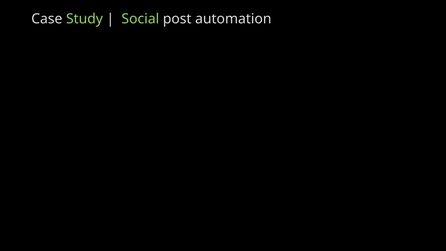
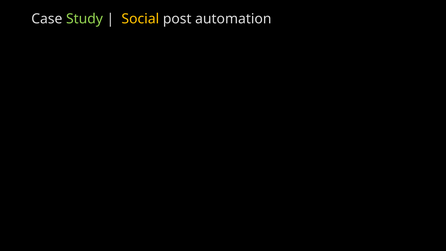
Social colour: light green -> yellow (140, 19)
